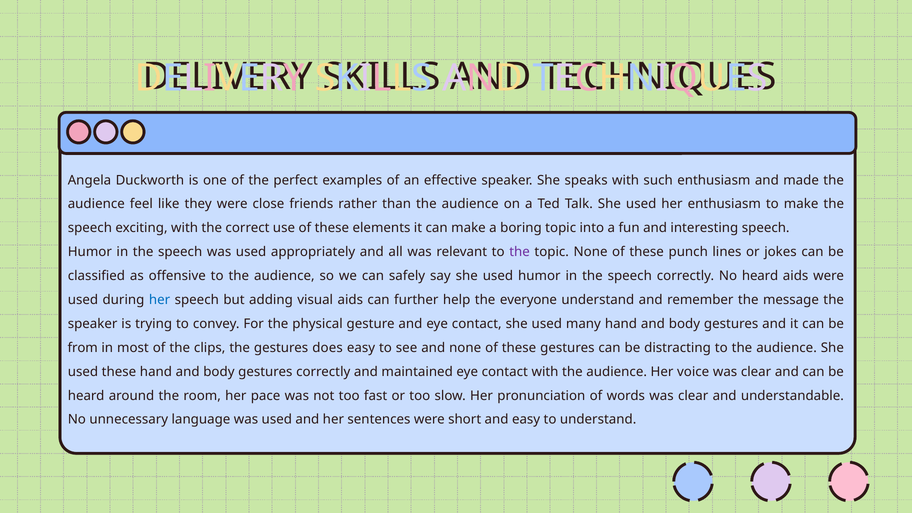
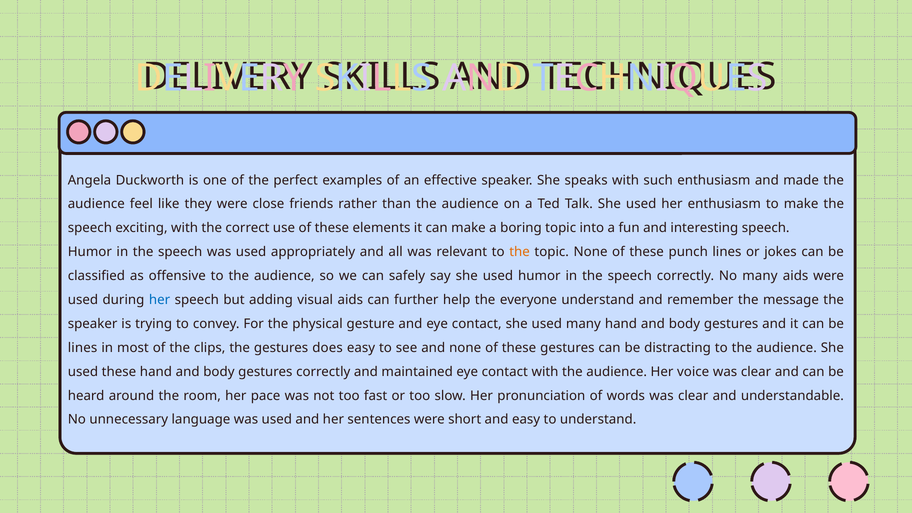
the colour: purple -> orange (520, 252)
No heard: heard -> many (760, 276)
from: from -> lines (83, 348)
